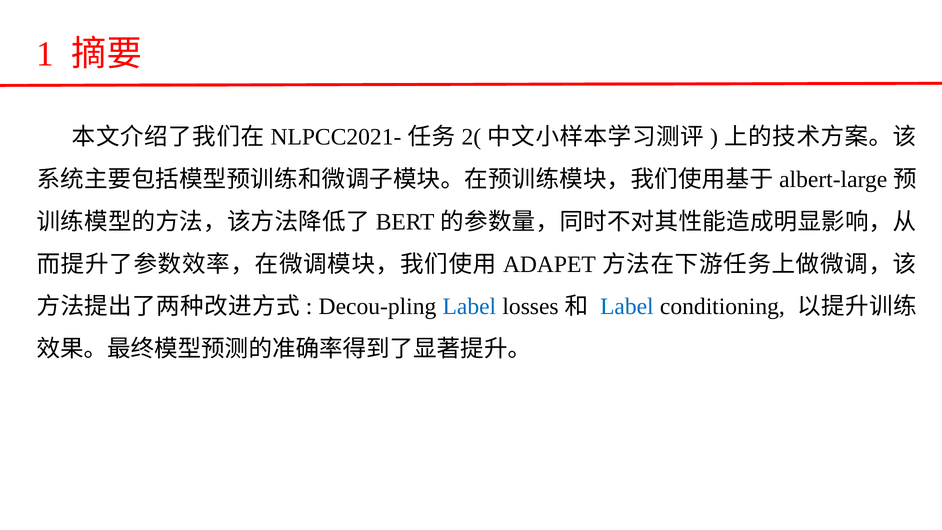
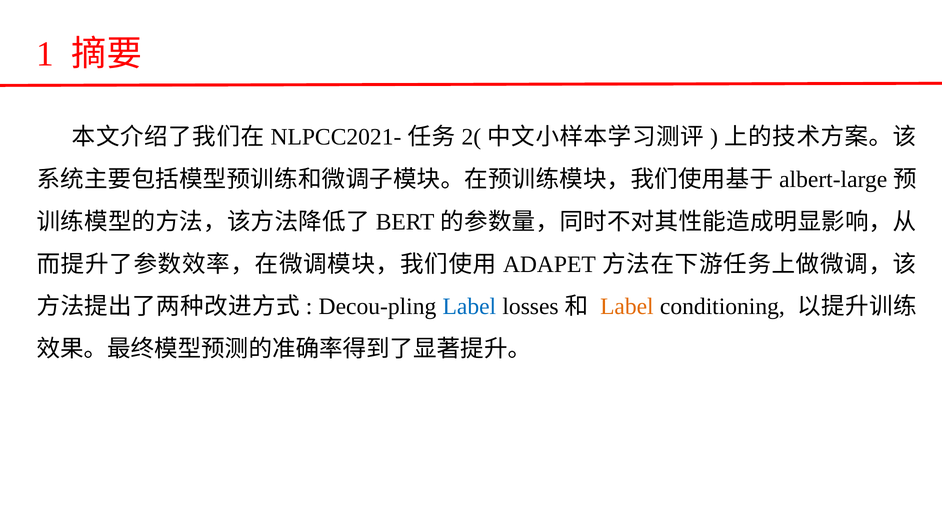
Label colour: blue -> orange (627, 307)
